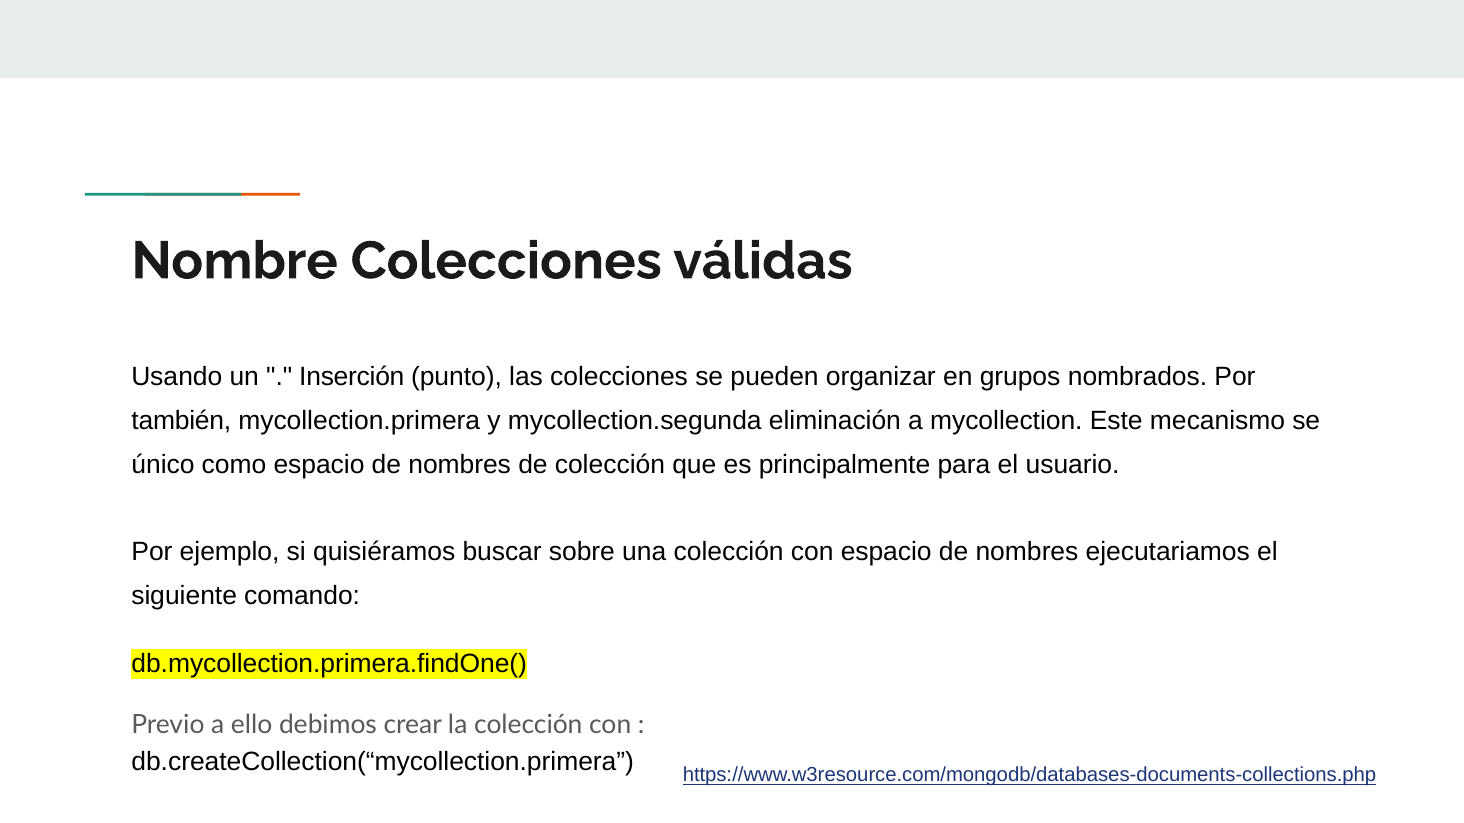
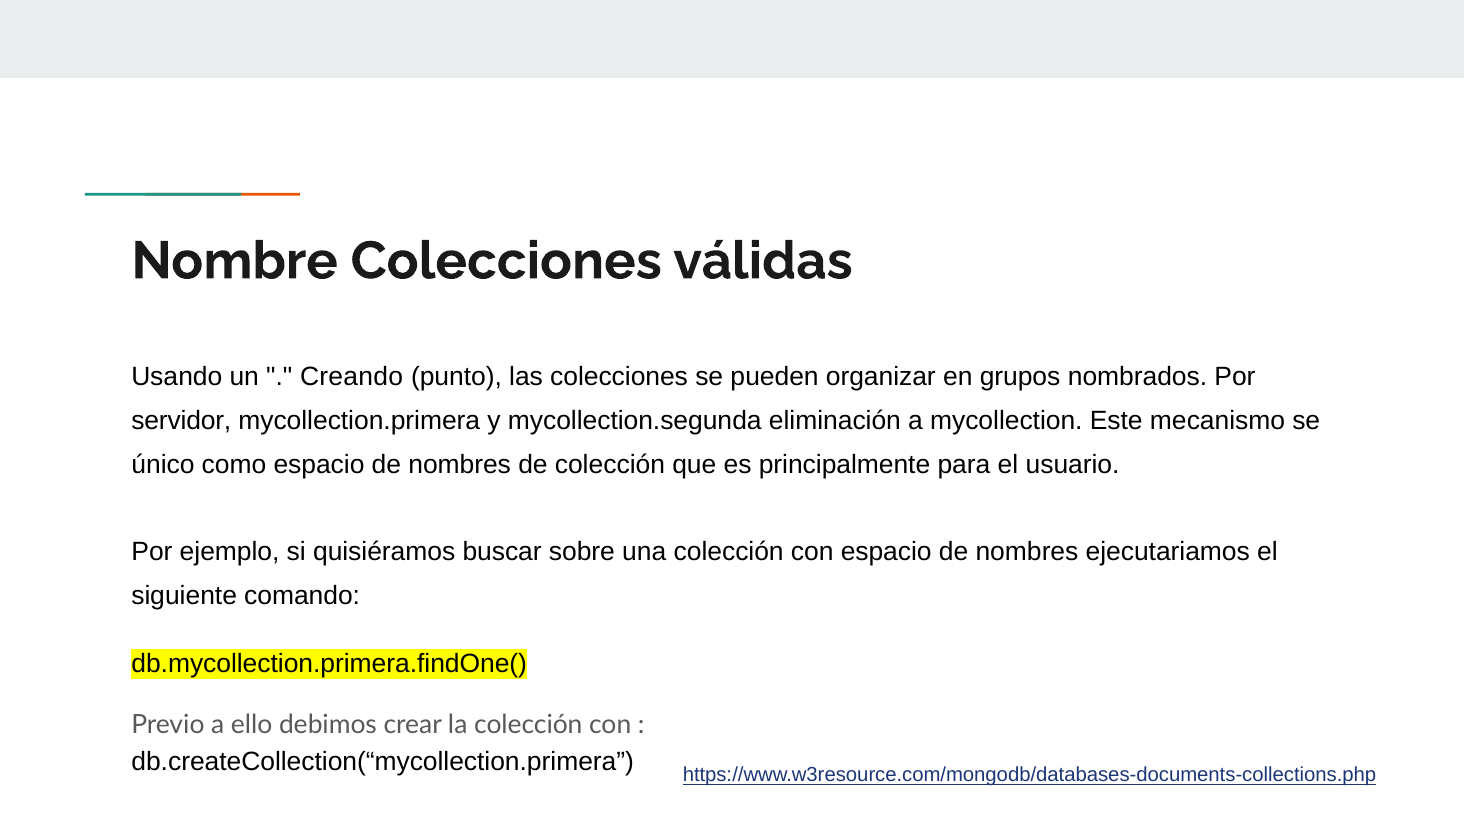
Inserción: Inserción -> Creando (352, 377)
también: también -> servidor (181, 421)
